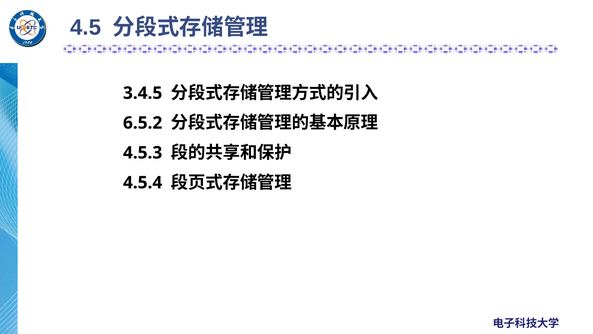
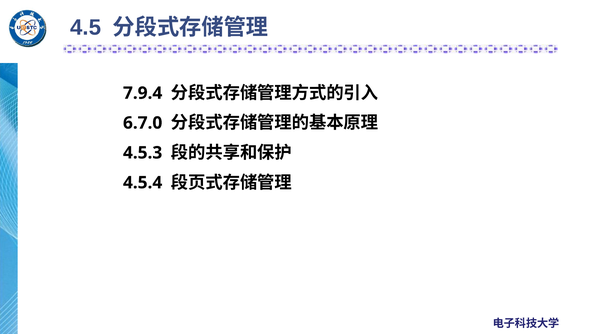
3.4.5: 3.4.5 -> 7.9.4 (143, 93)
6.5.2: 6.5.2 -> 6.7.0 (143, 123)
